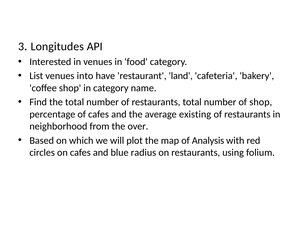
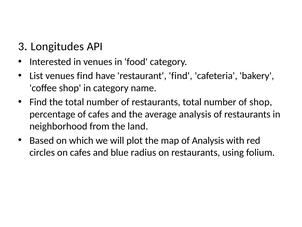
venues into: into -> find (85, 76)
restaurant land: land -> find (181, 76)
average existing: existing -> analysis (195, 114)
over: over -> land (138, 126)
